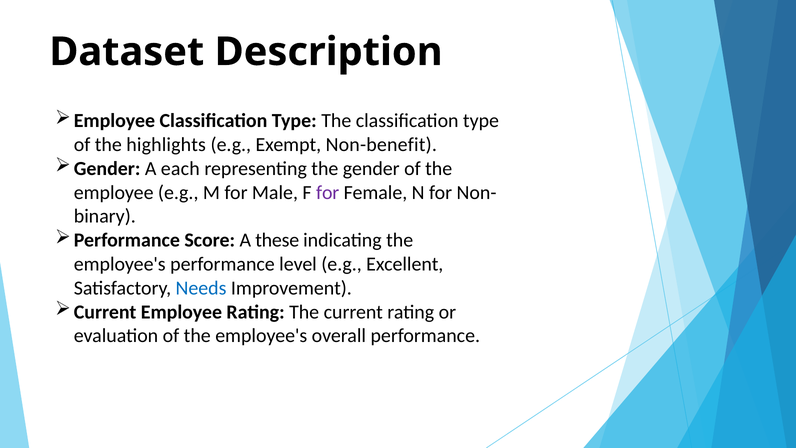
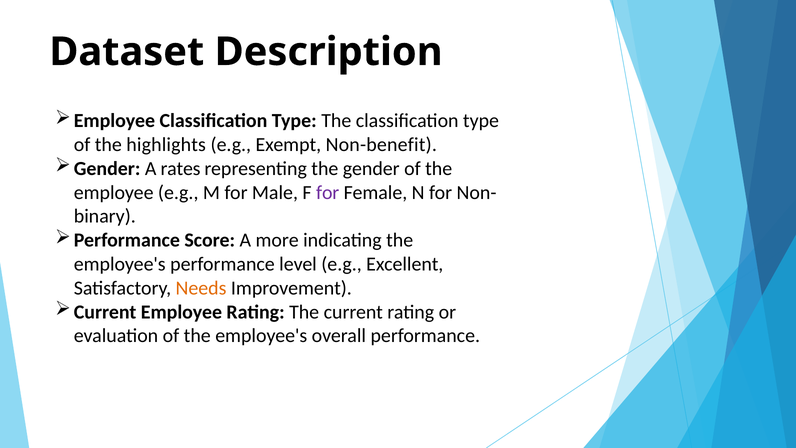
each: each -> rates (181, 168)
these: these -> more (277, 240)
Needs colour: blue -> orange (201, 288)
